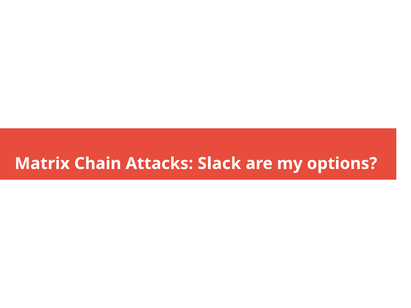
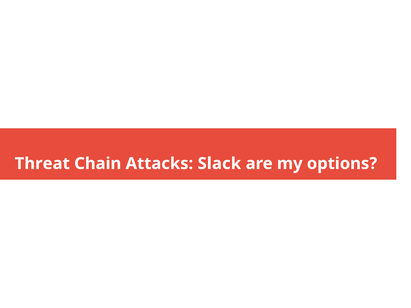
Matrix: Matrix -> Threat (42, 164)
